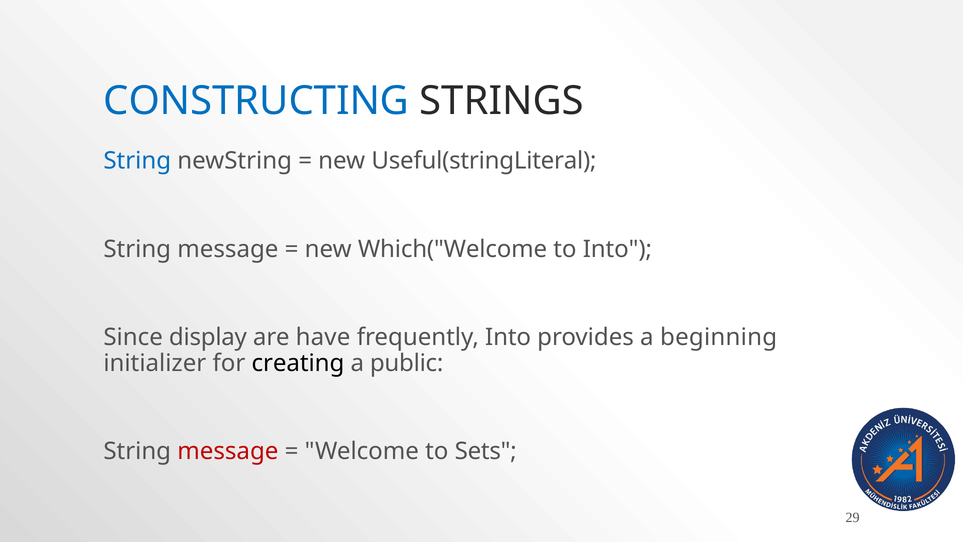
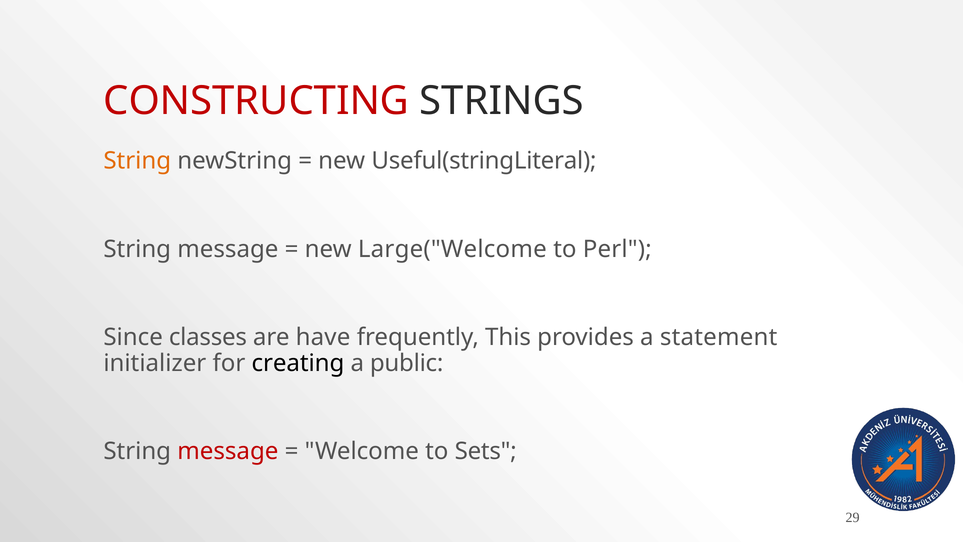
CONSTRUCTING colour: blue -> red (256, 101)
String colour: blue -> orange (137, 161)
Which("Welcome: Which("Welcome -> Large("Welcome (452, 249)
to Into: Into -> Perl (617, 249)
display: display -> classes (208, 337)
frequently Into: Into -> This (508, 337)
beginning: beginning -> statement (719, 337)
